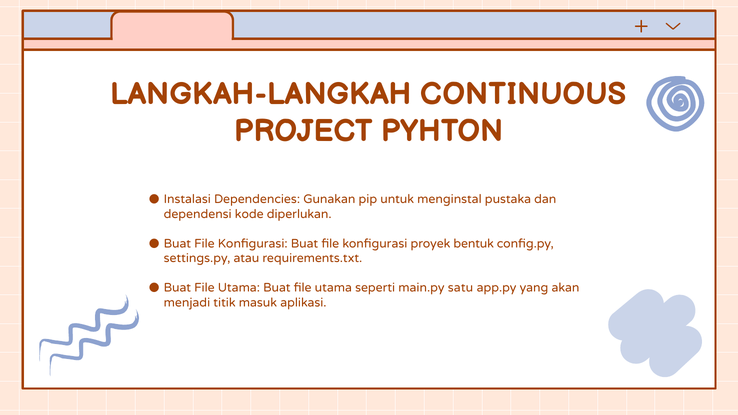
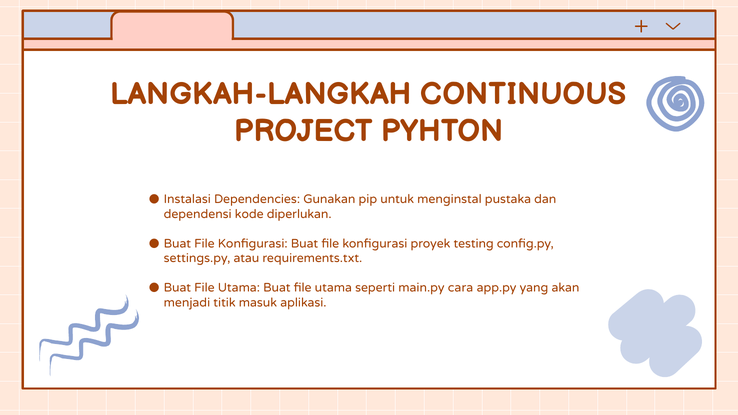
bentuk: bentuk -> testing (474, 244)
satu: satu -> cara (461, 288)
